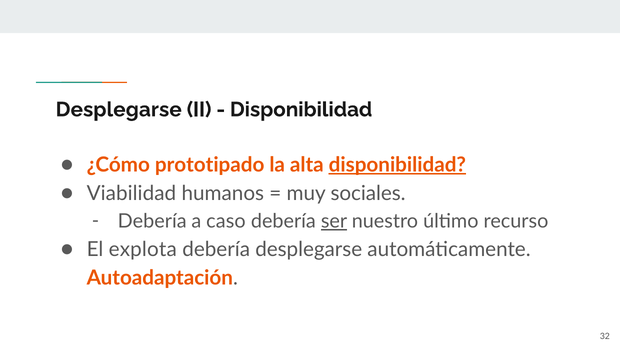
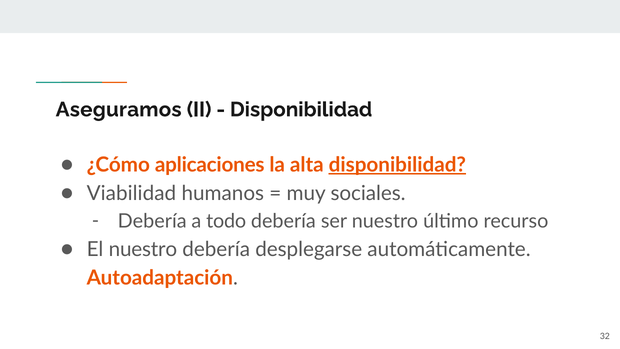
Desplegarse: Desplegarse -> Aseguramos (119, 109)
prototipado: prototipado -> aplicaciones (210, 165)
caso: caso -> todo (226, 221)
ser underline: present -> none (334, 221)
El explota: explota -> nuestro (143, 249)
